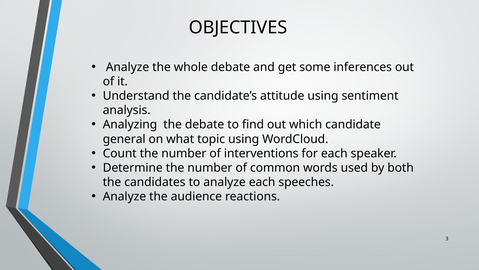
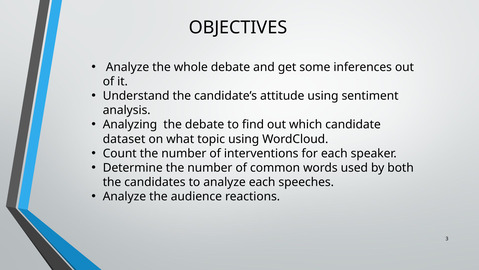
general: general -> dataset (124, 139)
